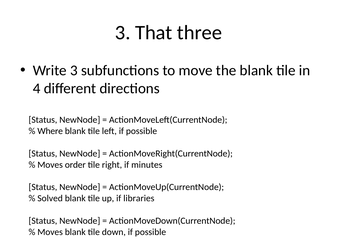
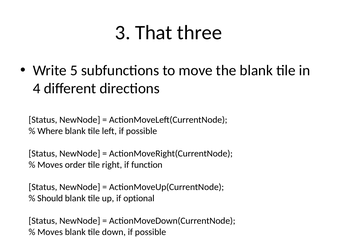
Write 3: 3 -> 5 (74, 71)
minutes: minutes -> function (147, 165)
Solved: Solved -> Should (50, 199)
libraries: libraries -> optional (139, 199)
